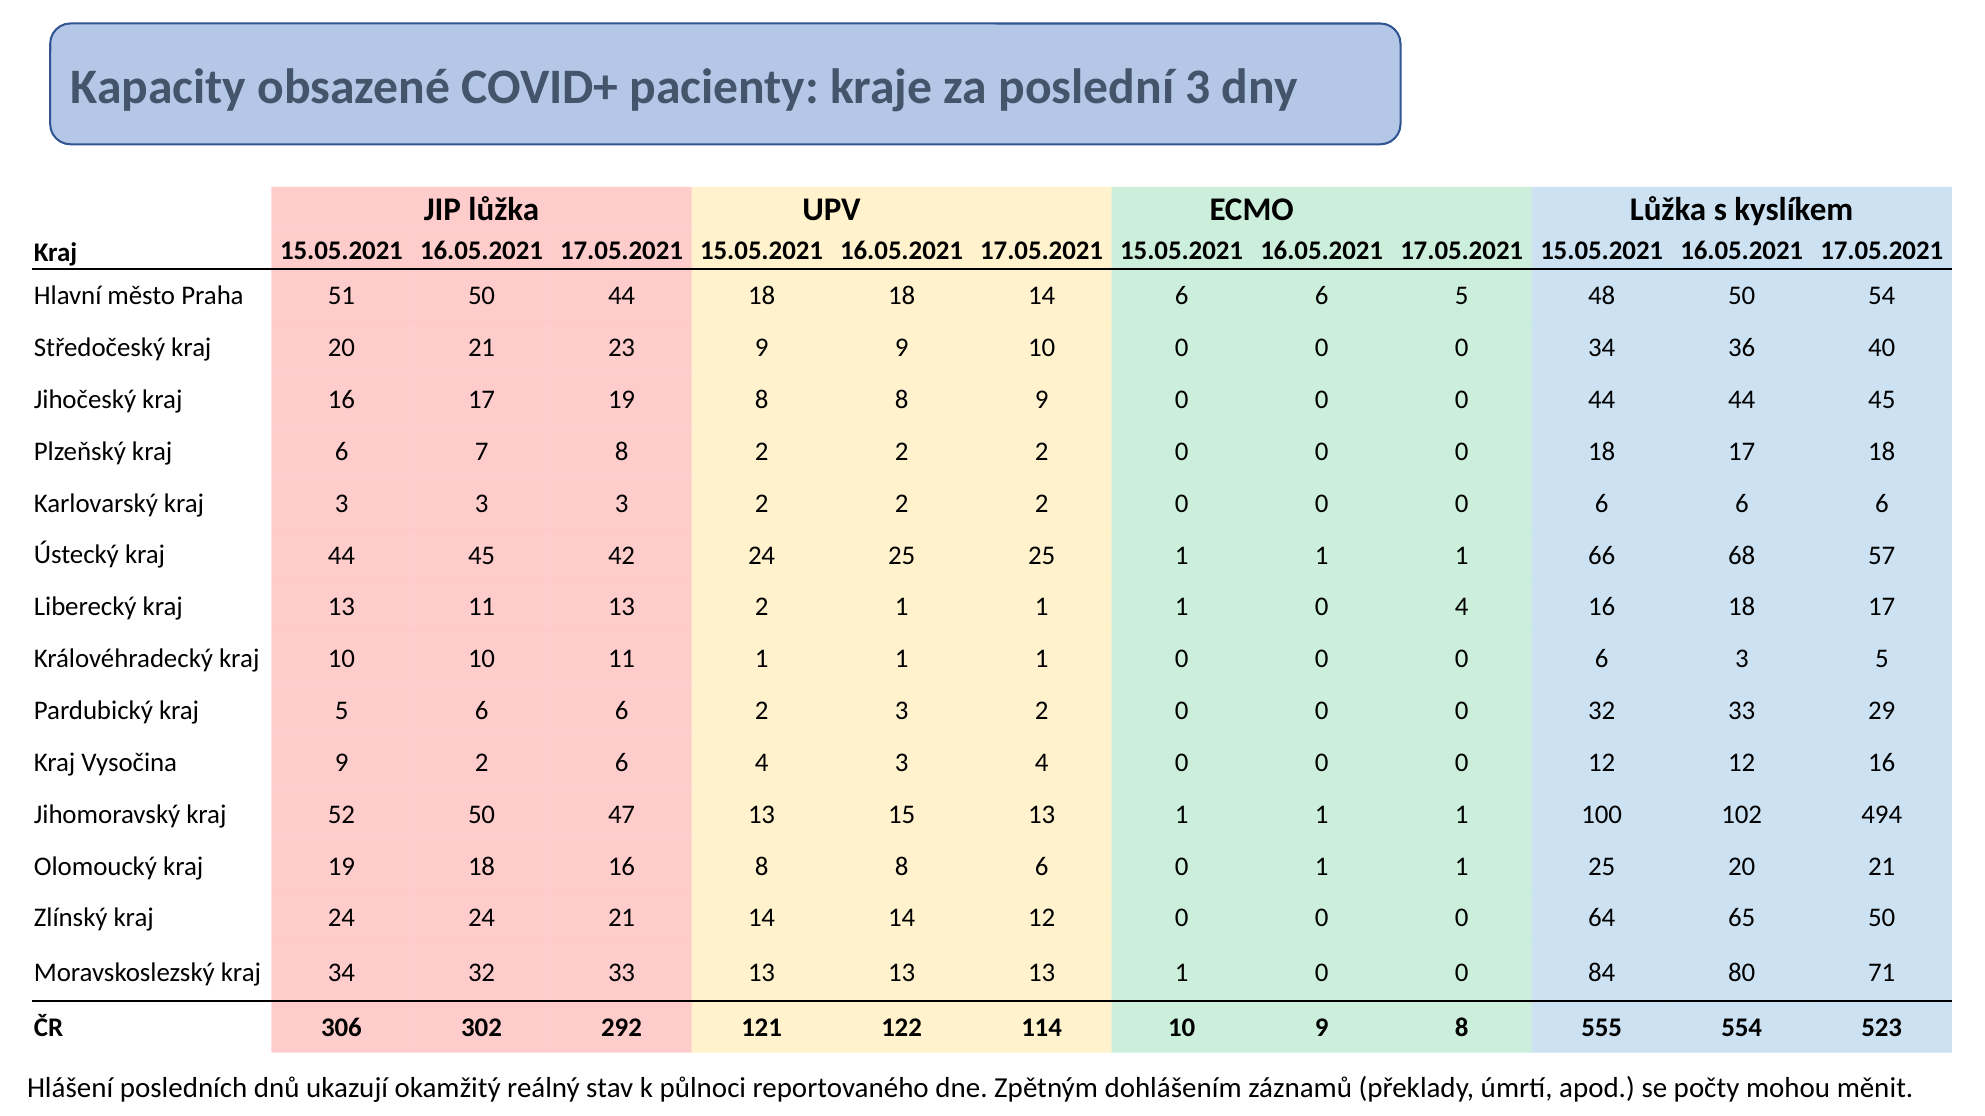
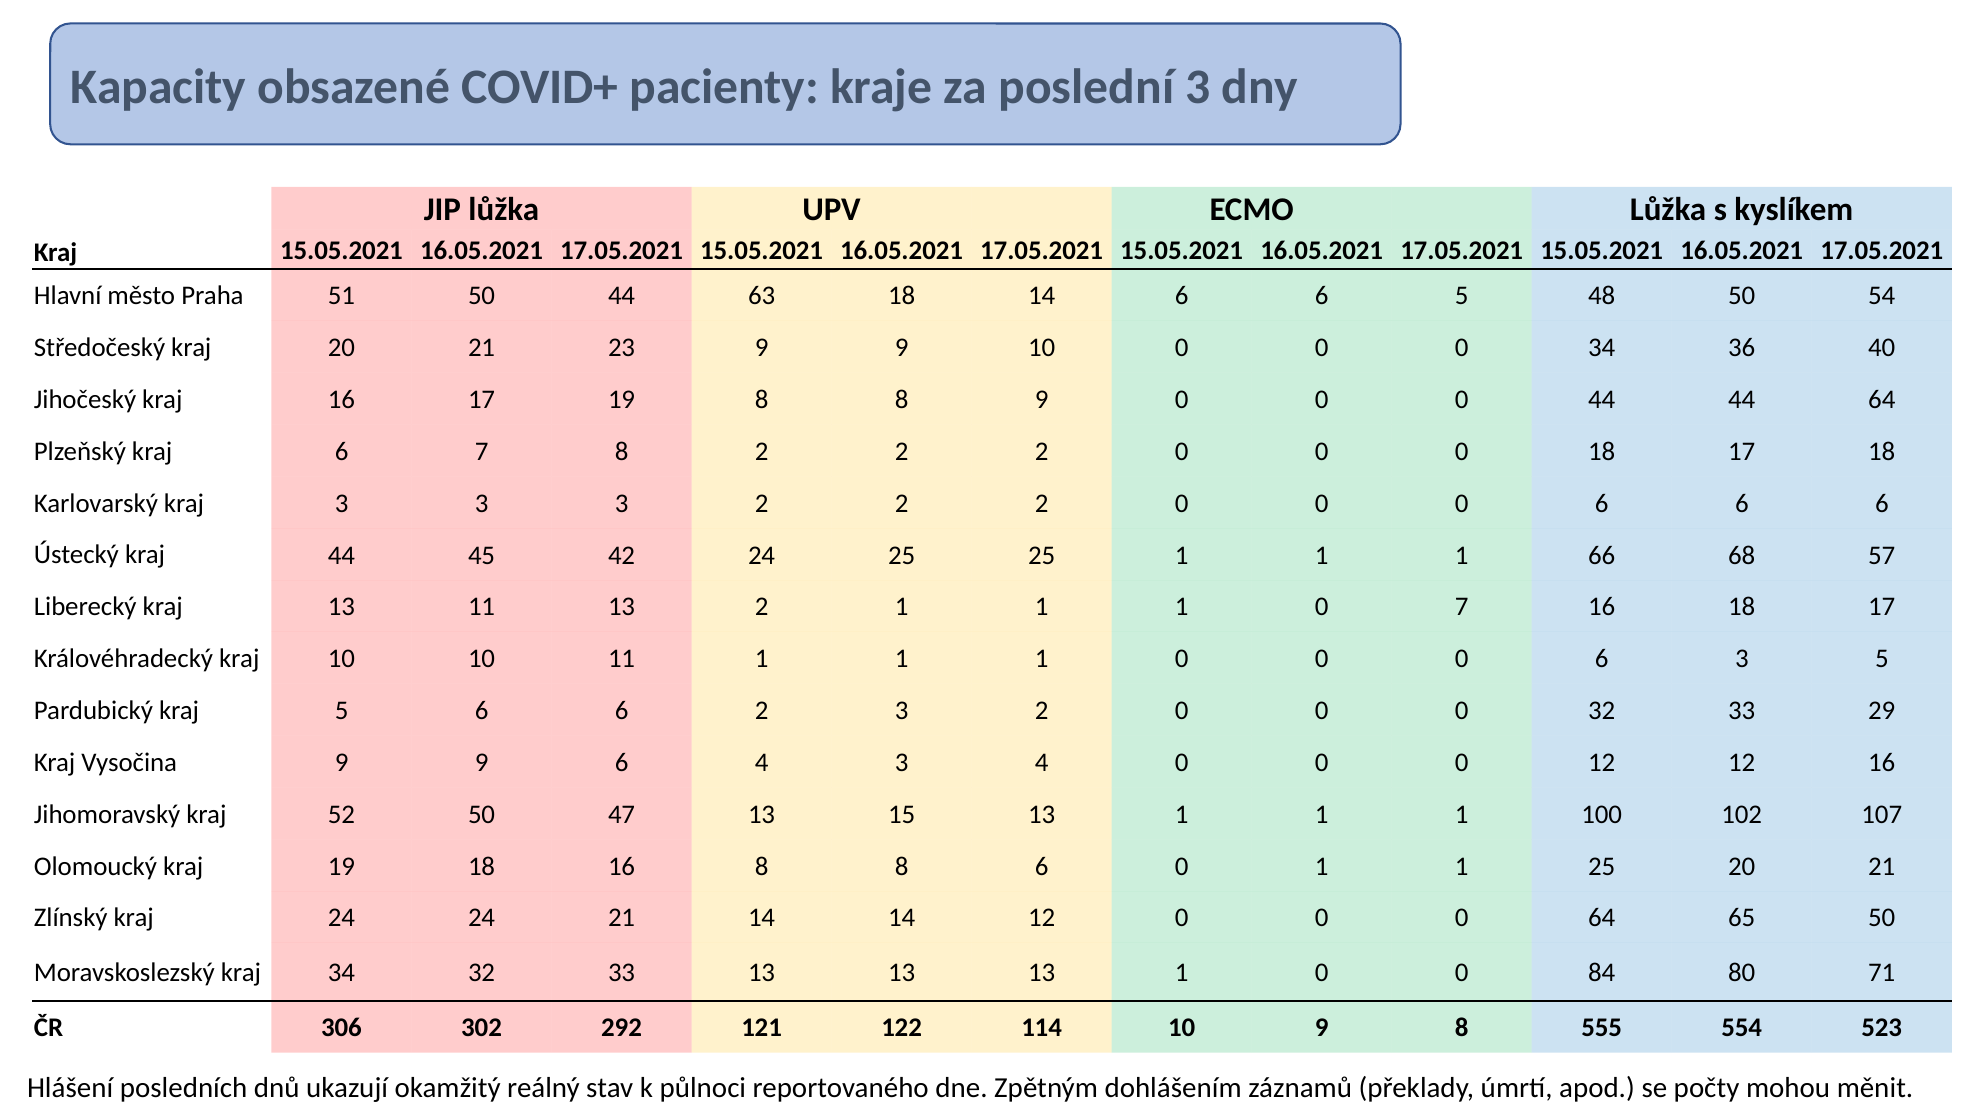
44 18: 18 -> 63 (762, 296)
44 44 45: 45 -> 64 (1882, 400)
0 4: 4 -> 7 (1462, 607)
Vysočina 9 2: 2 -> 9 (482, 763)
494: 494 -> 107 (1882, 815)
